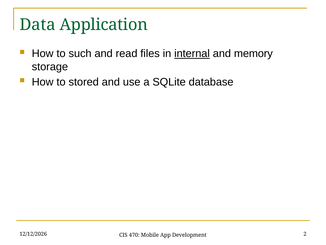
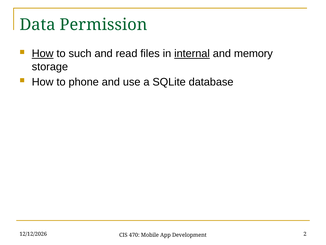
Application: Application -> Permission (104, 25)
How underline: none -> present (43, 54)
stored: stored -> phone (84, 82)
